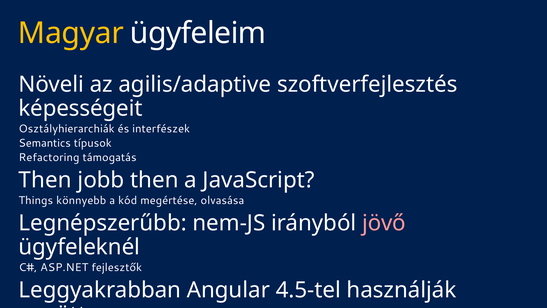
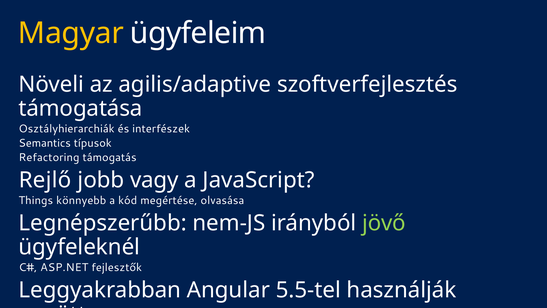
képességeit: képességeit -> támogatása (81, 108)
Then: Then -> Rejlő (45, 180)
jobb then: then -> vagy (154, 180)
jövő colour: pink -> light green (384, 223)
4.5-tel: 4.5-tel -> 5.5-tel (308, 290)
